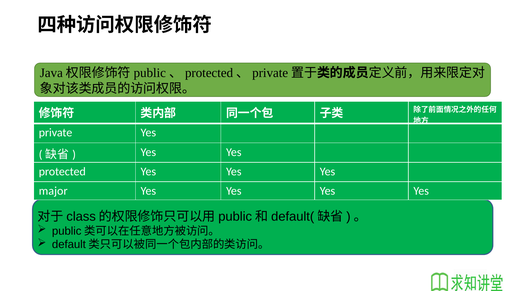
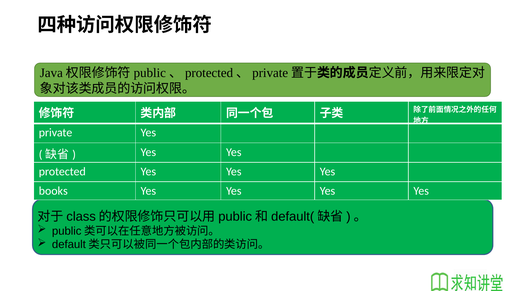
major: major -> books (53, 191)
